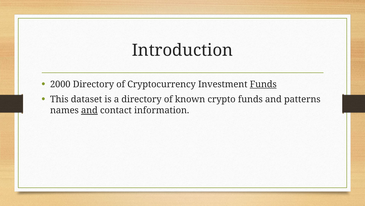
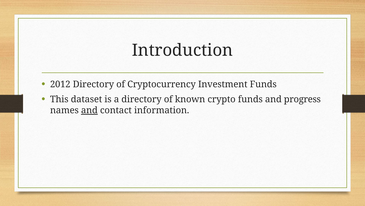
2000: 2000 -> 2012 (60, 84)
Funds underline: present -> none (263, 84)
patterns: patterns -> progress (302, 99)
